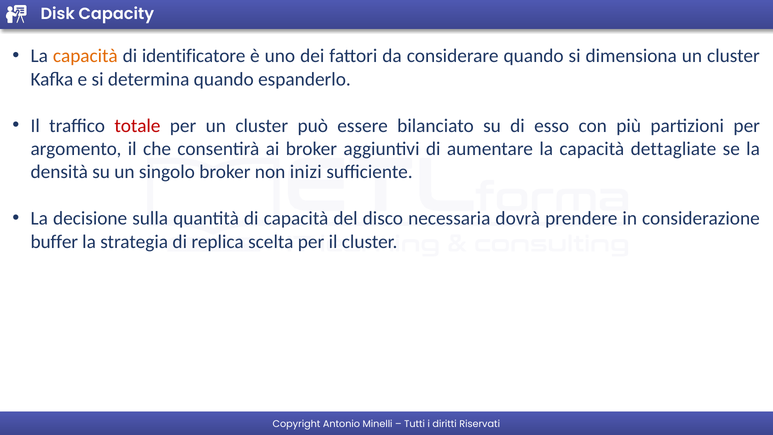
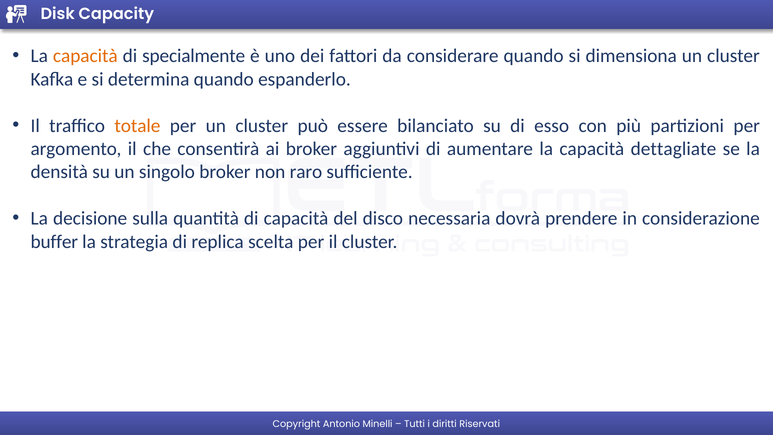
identificatore: identificatore -> specialmente (194, 56)
totale colour: red -> orange (137, 126)
inizi: inizi -> raro (306, 172)
